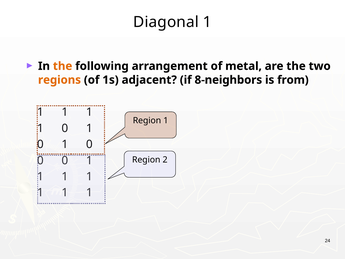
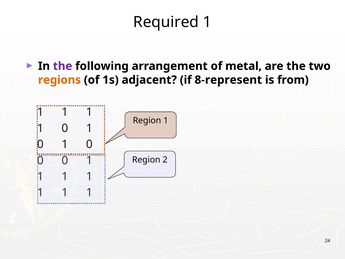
Diagonal: Diagonal -> Required (166, 22)
the colour: orange -> purple (63, 66)
8-neighbors: 8-neighbors -> 8-represent (228, 80)
